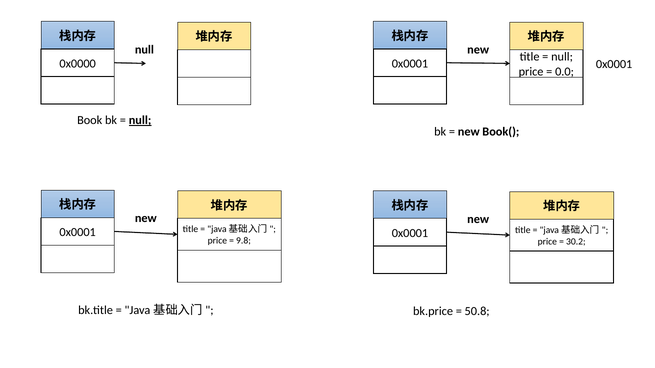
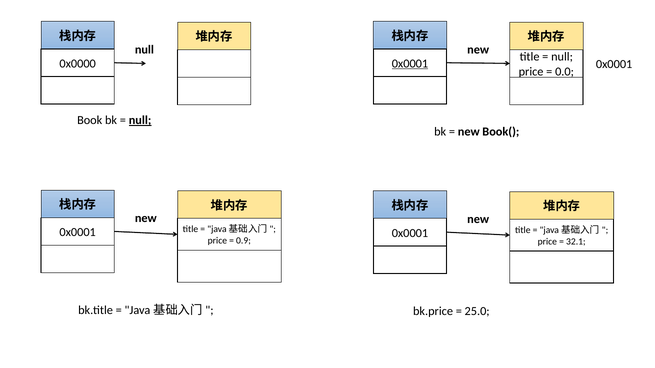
0x0001 underline: none -> present (410, 64)
9.8: 9.8 -> 0.9 (243, 241)
30.2: 30.2 -> 32.1 (576, 242)
50.8: 50.8 -> 25.0 (477, 311)
